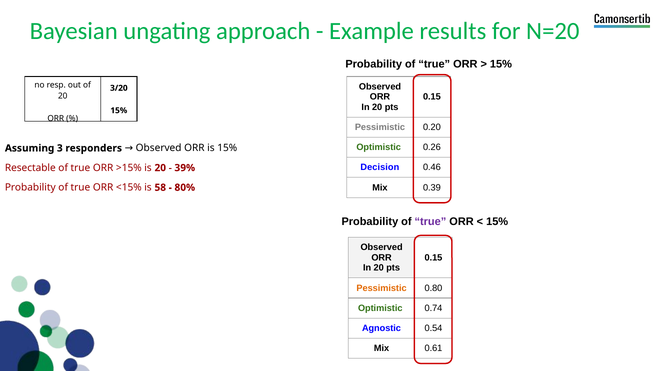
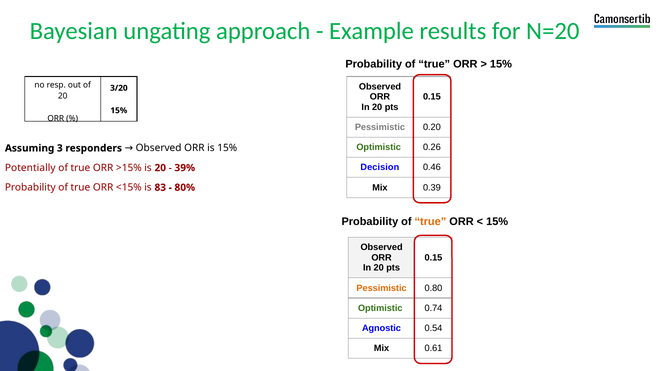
Resectable: Resectable -> Potentially (30, 168)
58: 58 -> 83 (160, 187)
true colour: purple -> orange (430, 221)
